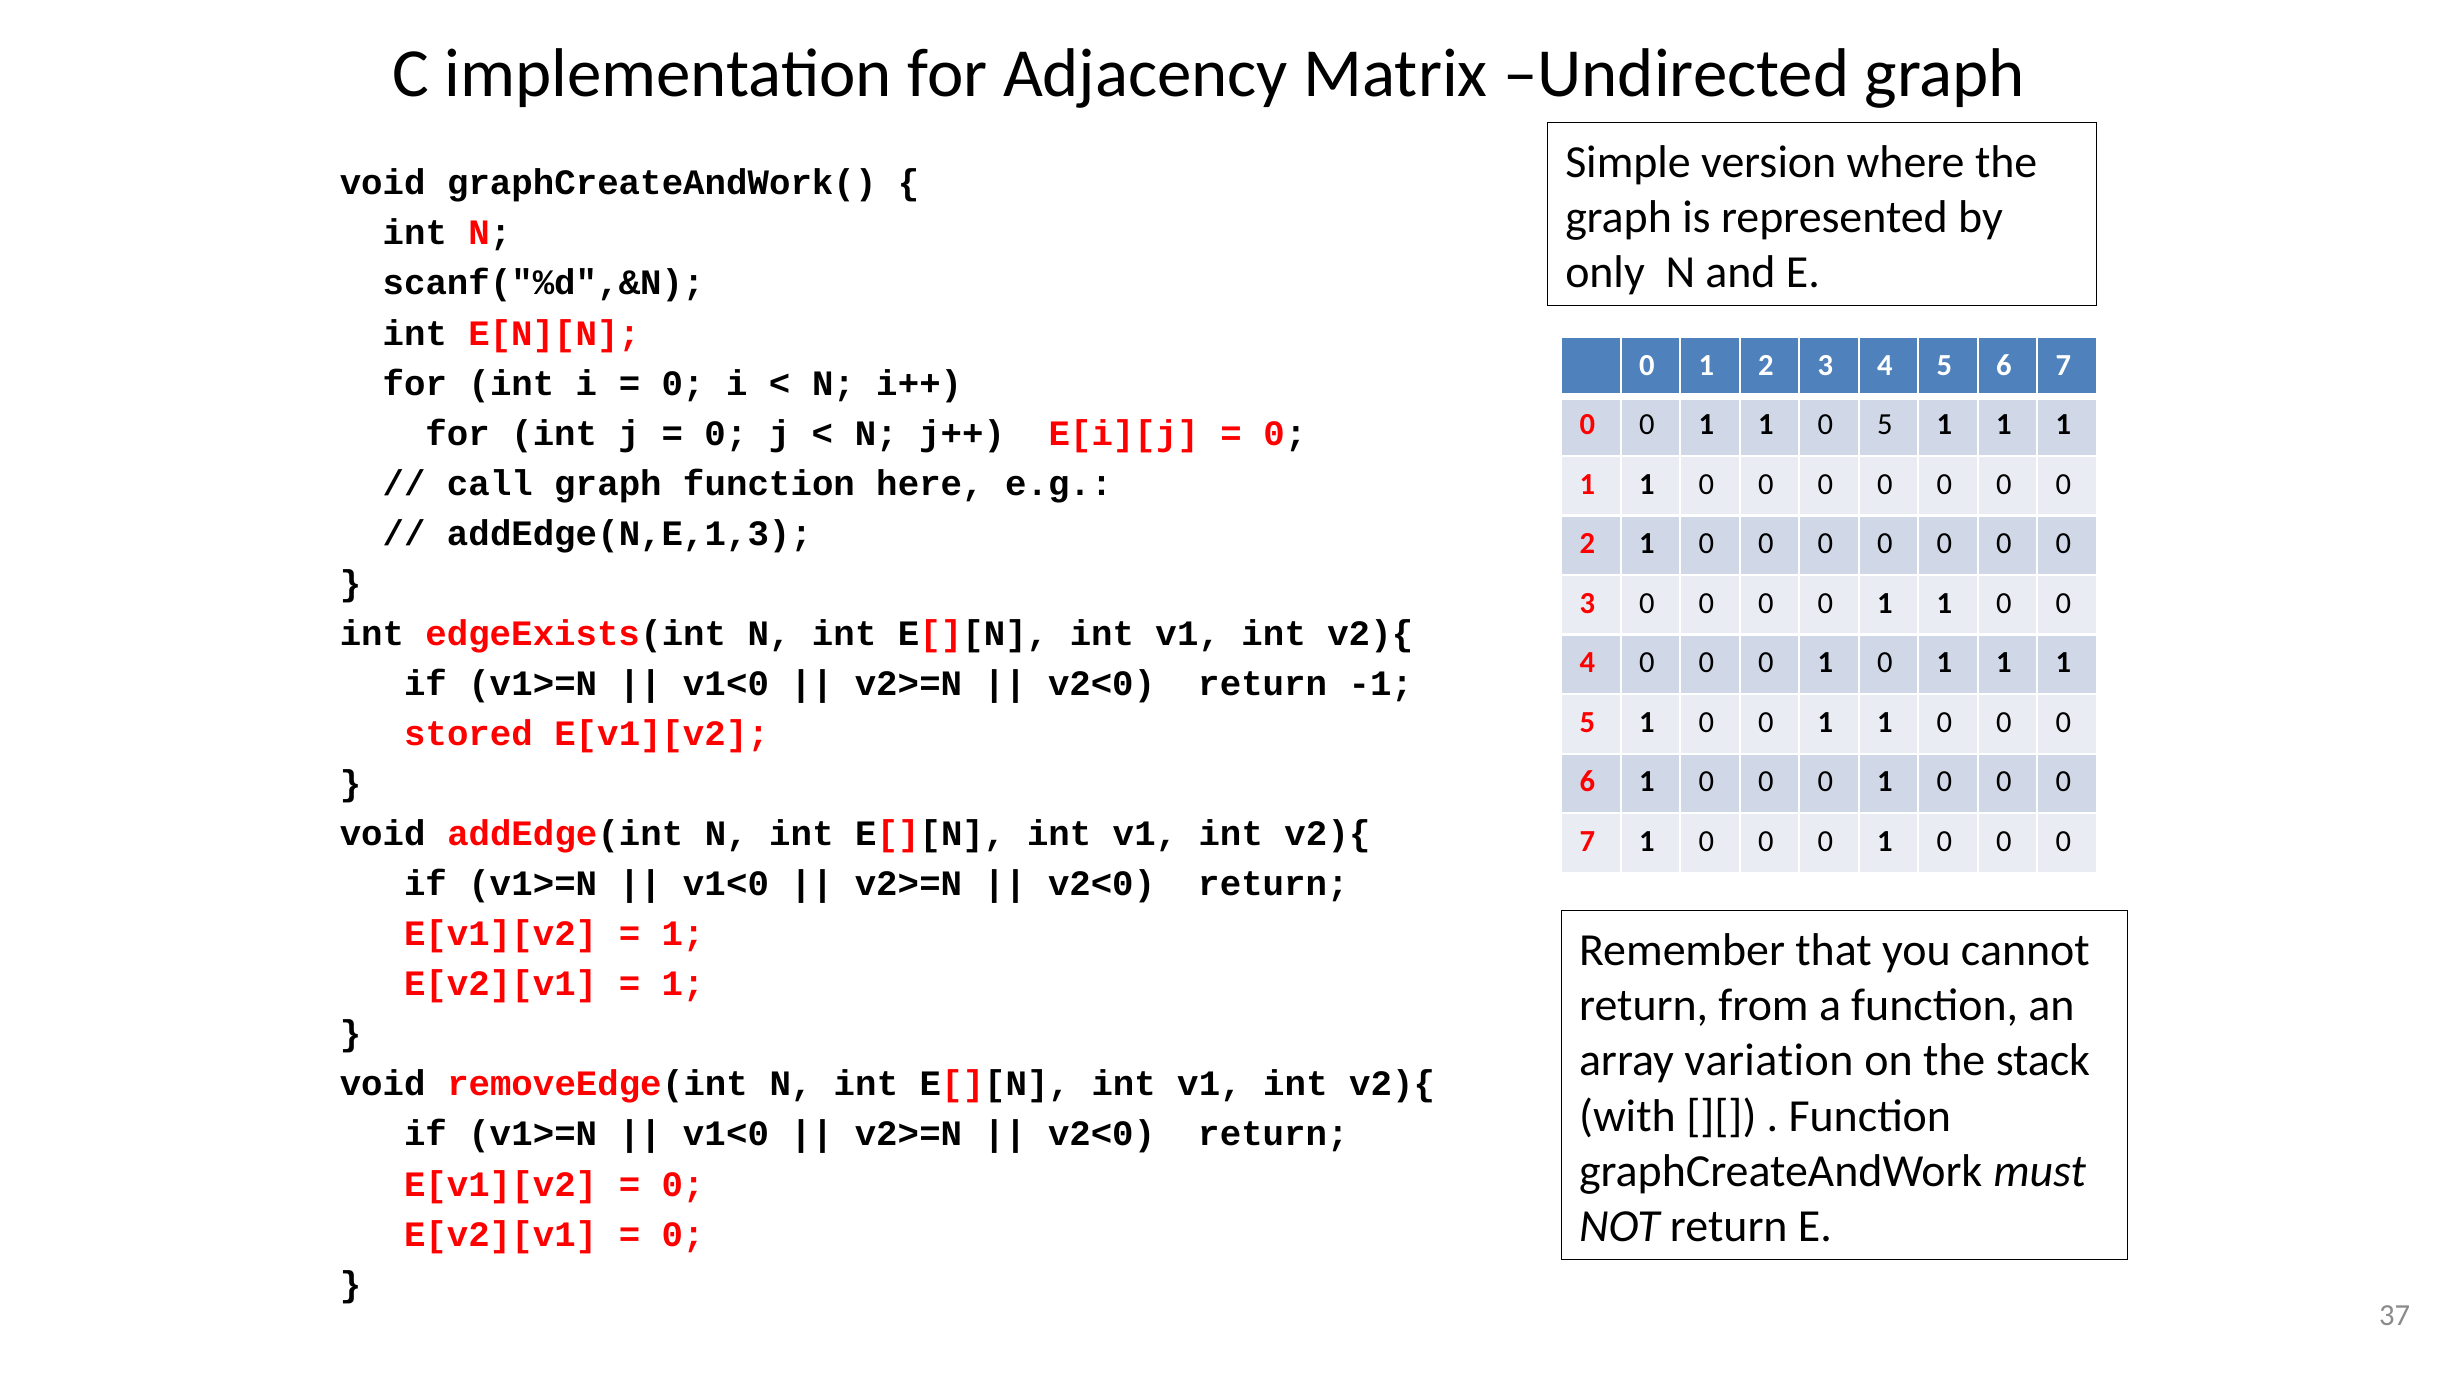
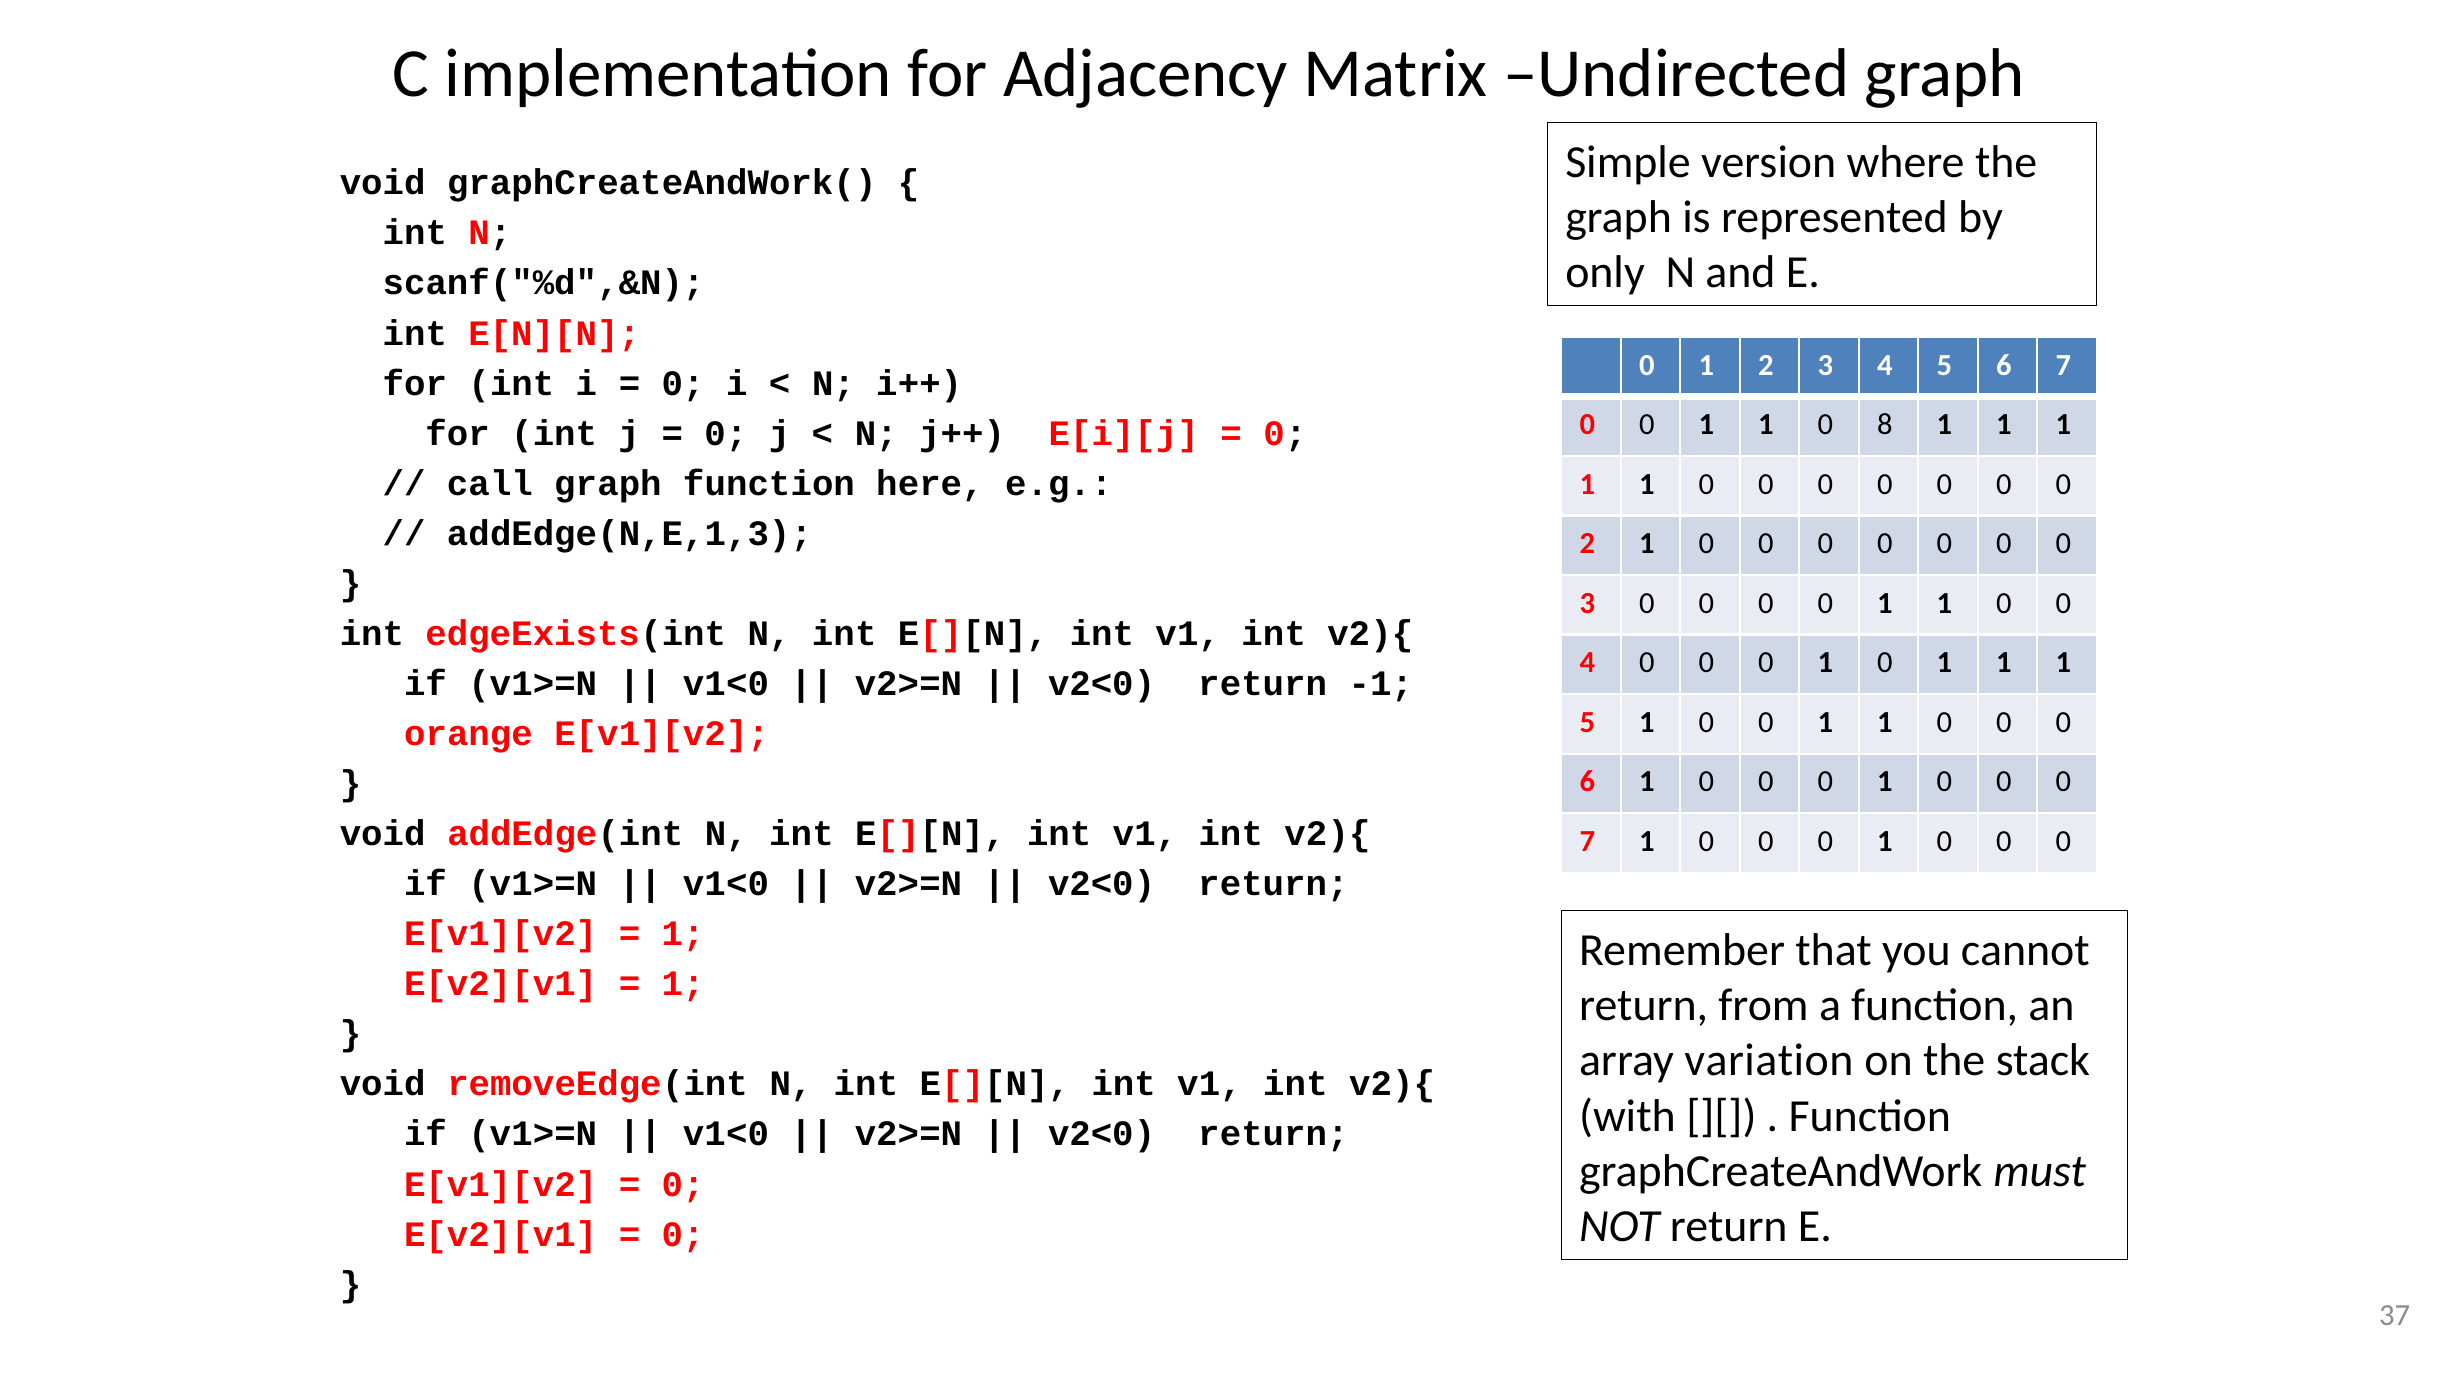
0 5: 5 -> 8 (1885, 424)
stored: stored -> orange (468, 733)
